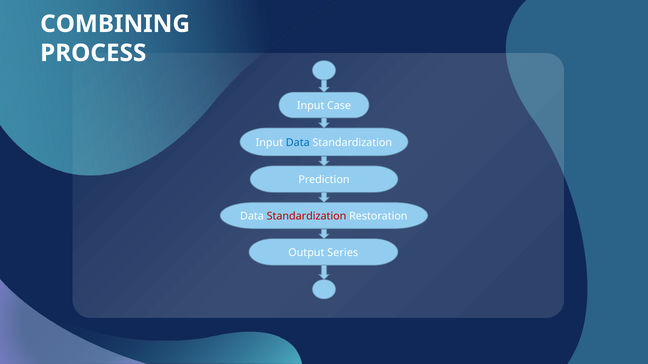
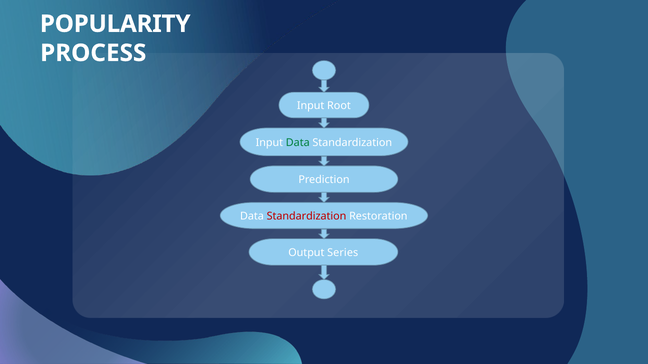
COMBINING: COMBINING -> POPULARITY (115, 24)
Case: Case -> Root (339, 106)
Data colour: blue -> green (298, 143)
